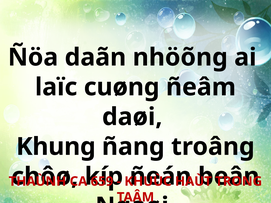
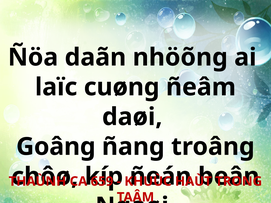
Khung: Khung -> Goâng (56, 147)
